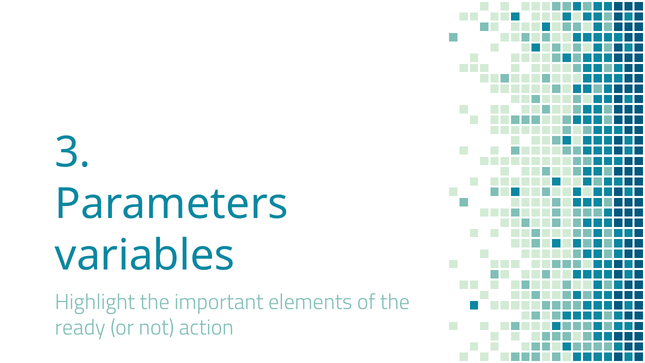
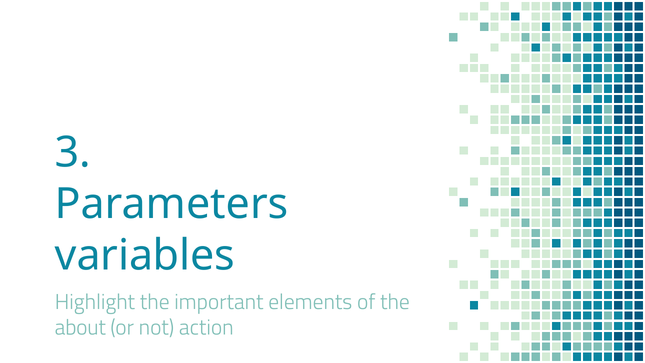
ready: ready -> about (80, 328)
